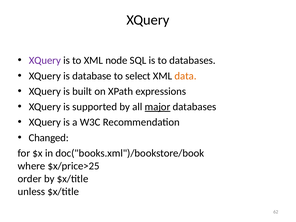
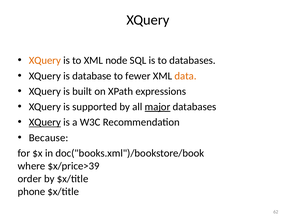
XQuery colour: purple -> orange (45, 60)
select: select -> fewer (138, 76)
XQuery underline: none -> present (45, 122)
Changed: Changed -> Because (49, 138)
$x/price>25: $x/price>25 -> $x/price>39 (74, 166)
unless: unless -> phone (31, 192)
